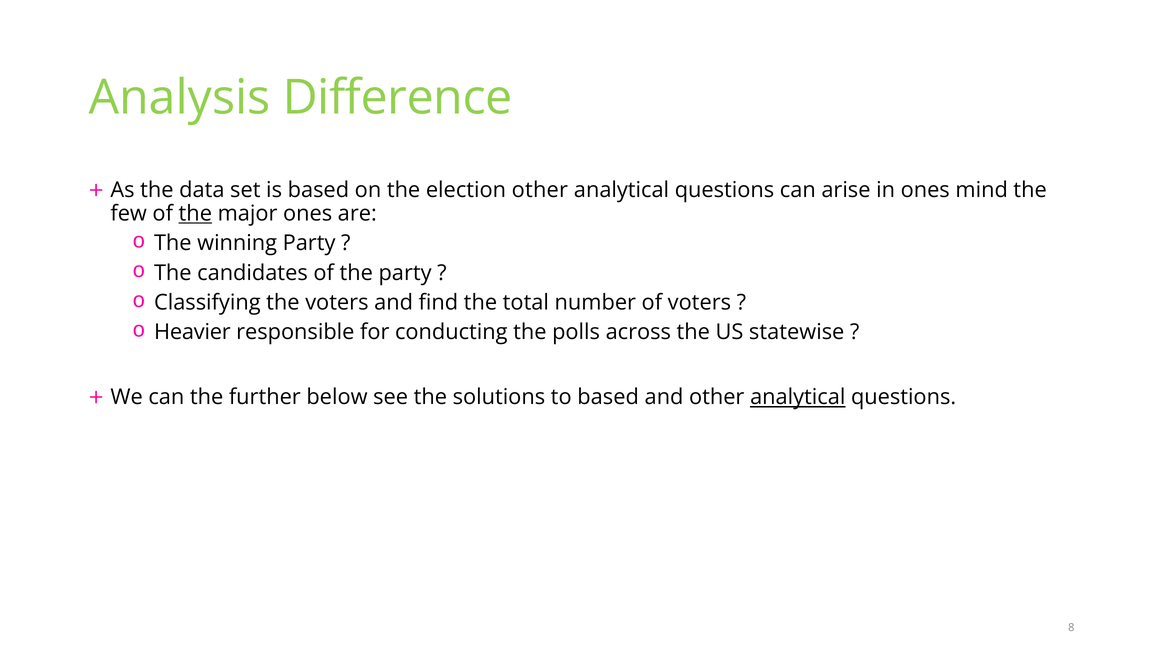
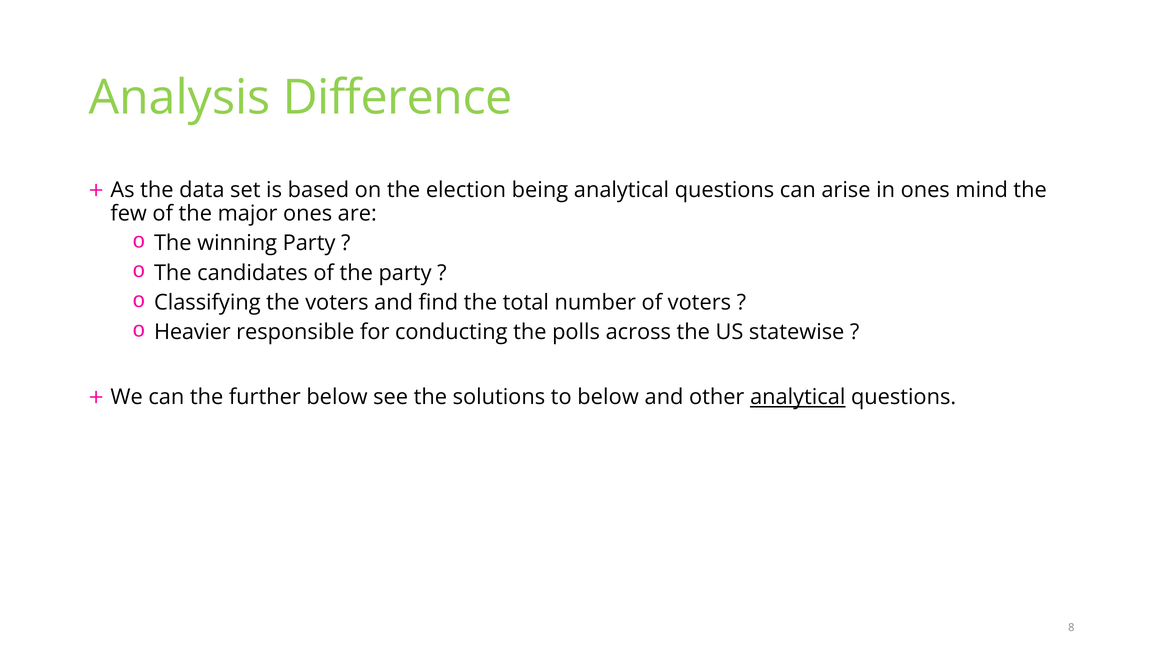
election other: other -> being (540, 190)
the underline: present -> none (195, 214)
to based: based -> below (608, 397)
